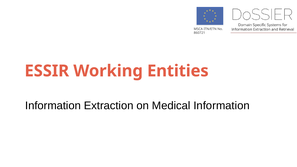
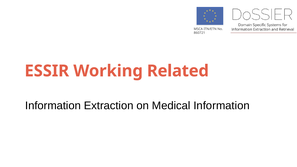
Entities: Entities -> Related (178, 71)
